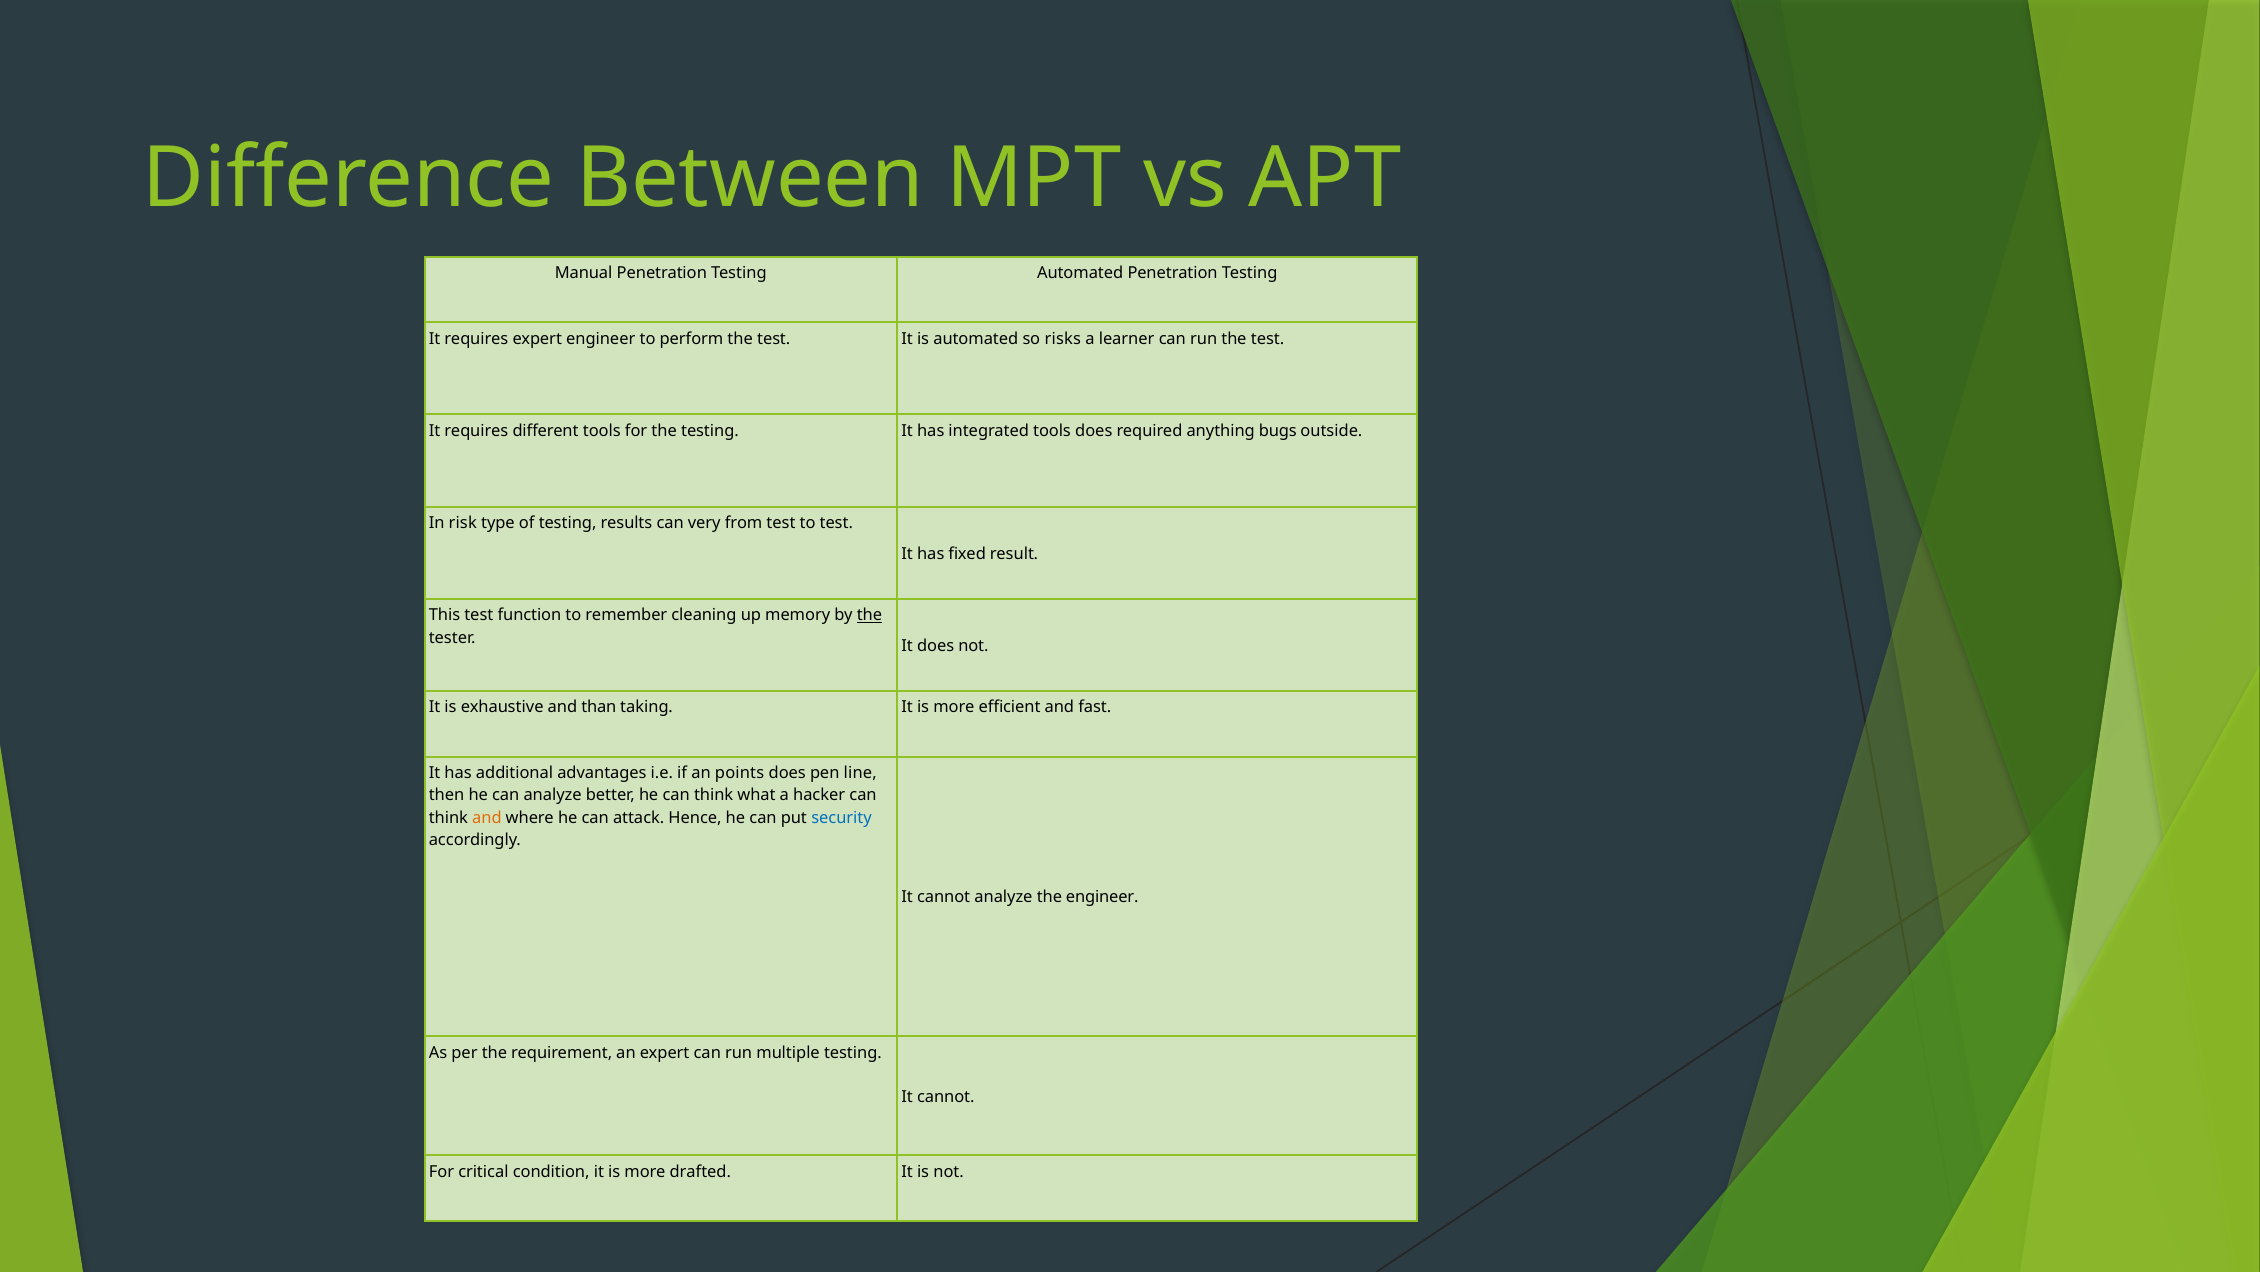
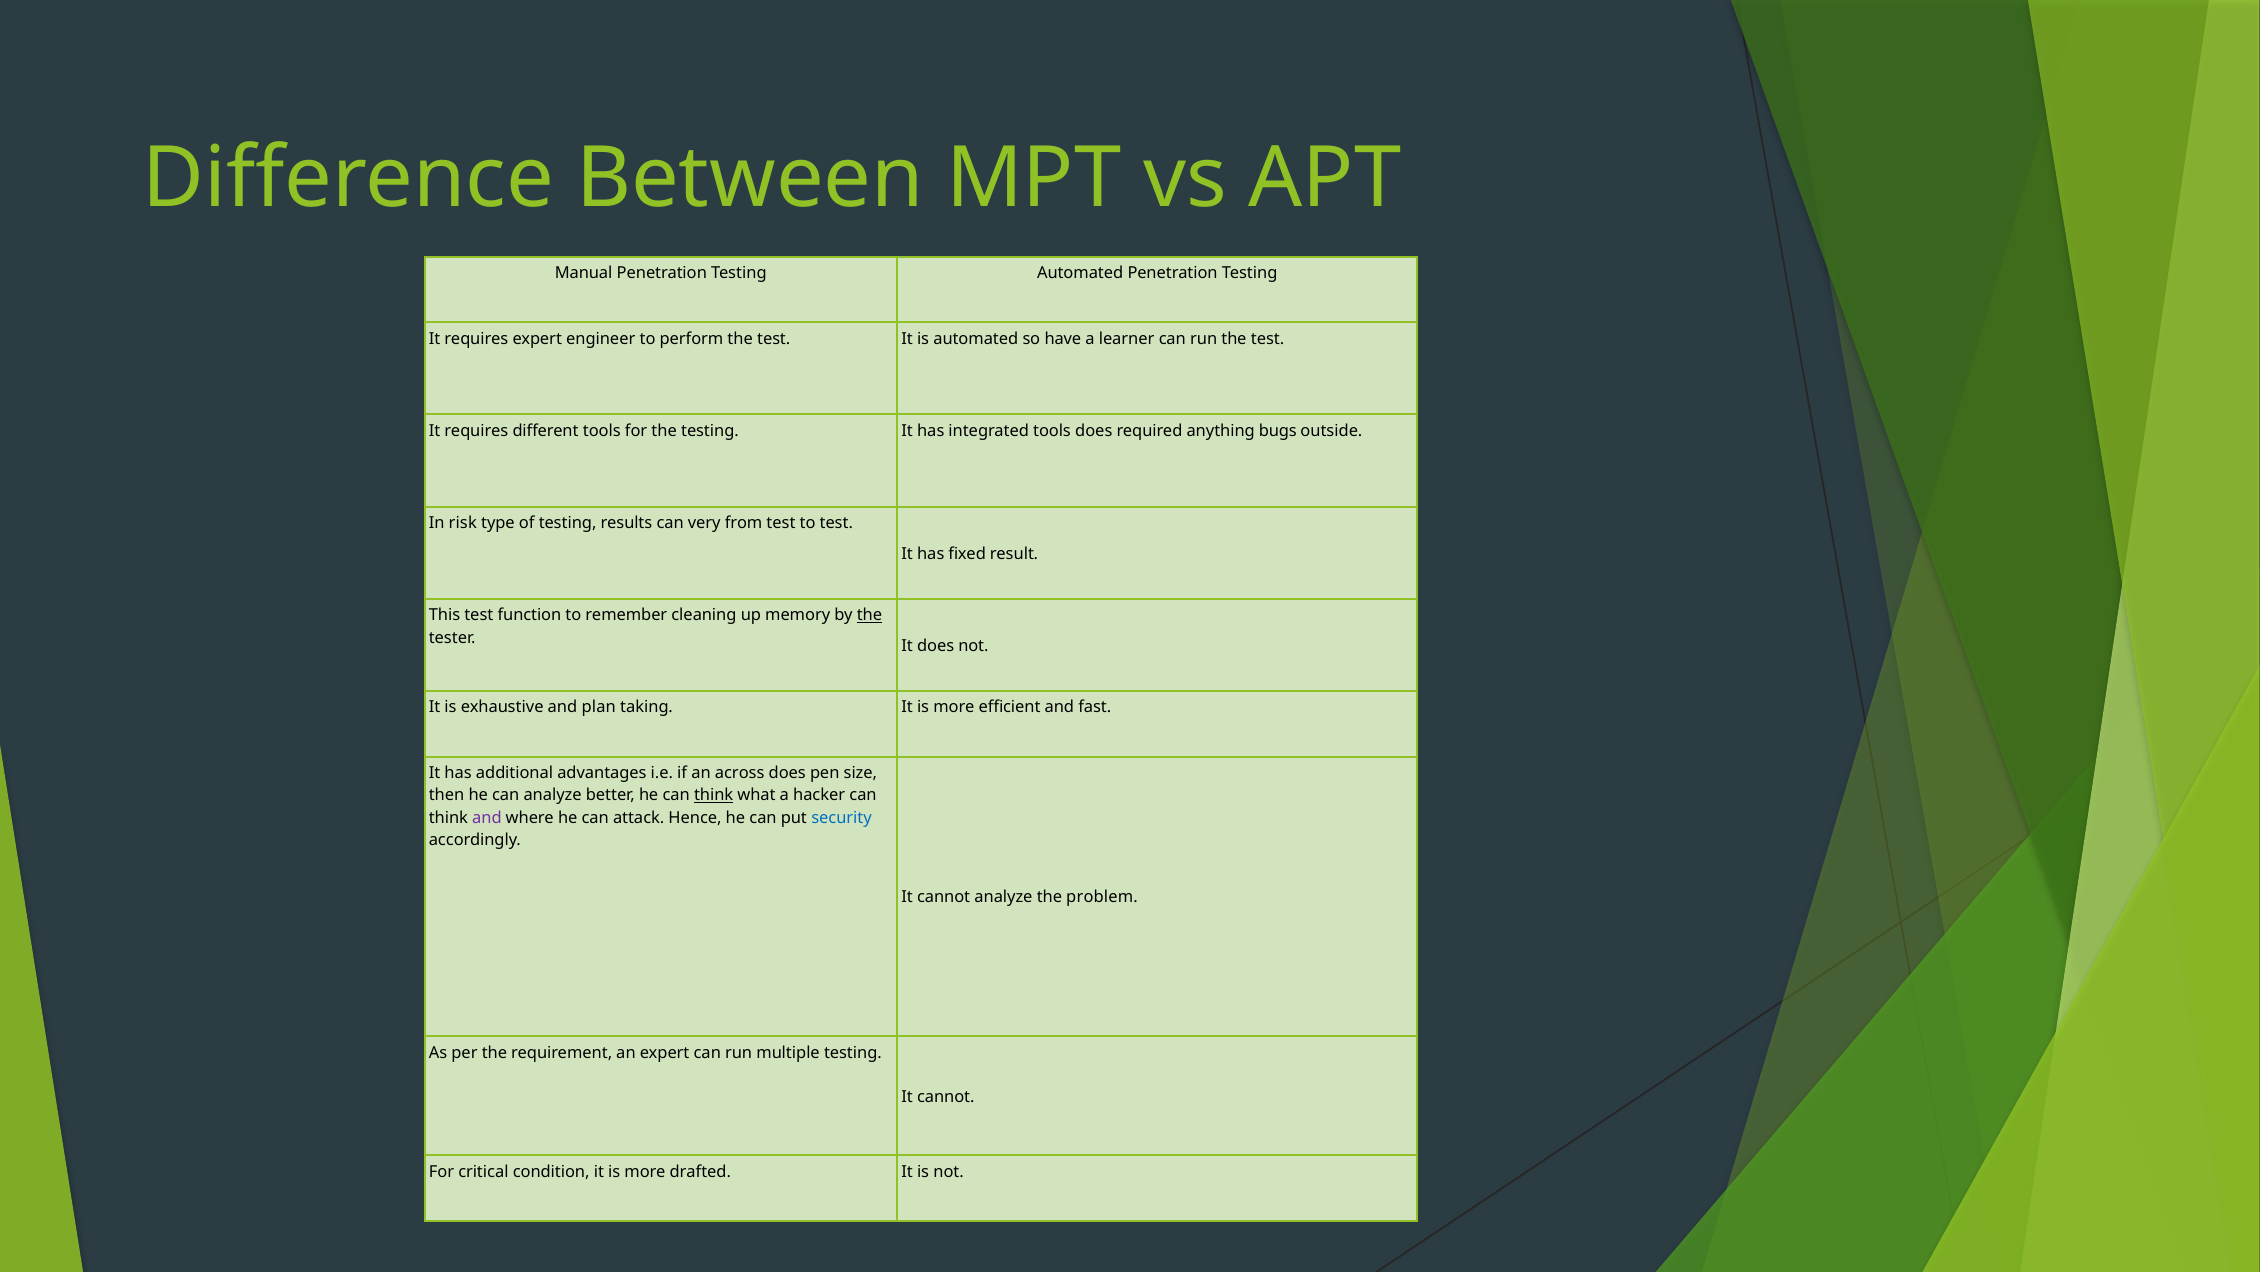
risks: risks -> have (1063, 338)
than: than -> plan (599, 707)
points: points -> across (740, 773)
line: line -> size (860, 773)
think underline: none -> present (714, 795)
and colour: orange -> purple (487, 817)
the engineer: engineer -> problem (1102, 897)
